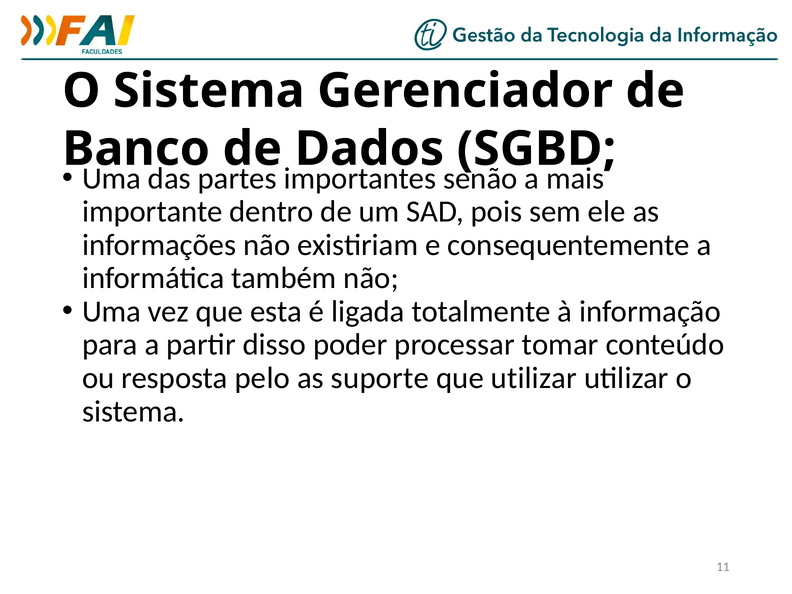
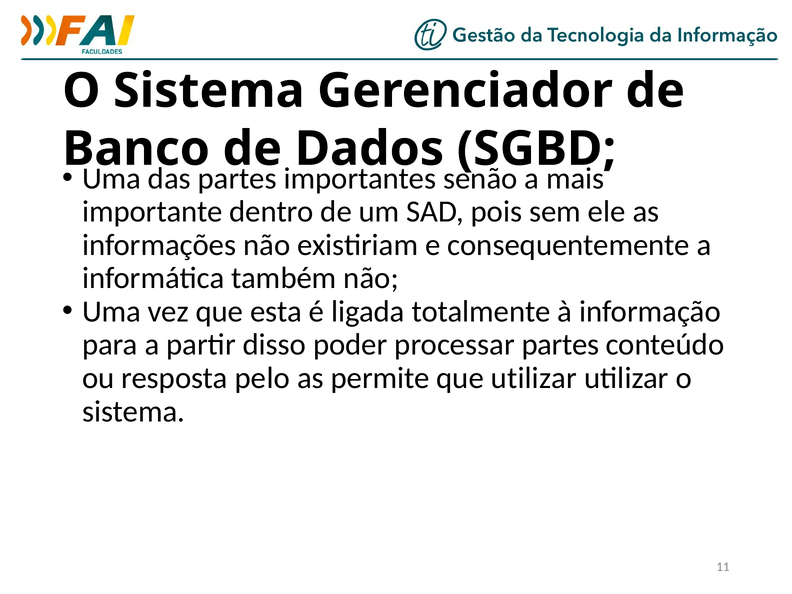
processar tomar: tomar -> partes (560, 345)
suporte: suporte -> permite (380, 378)
